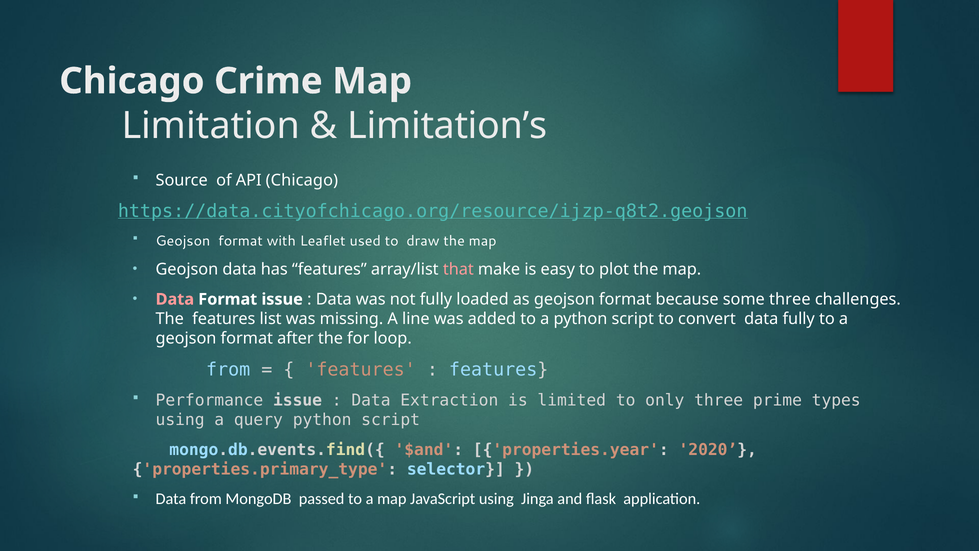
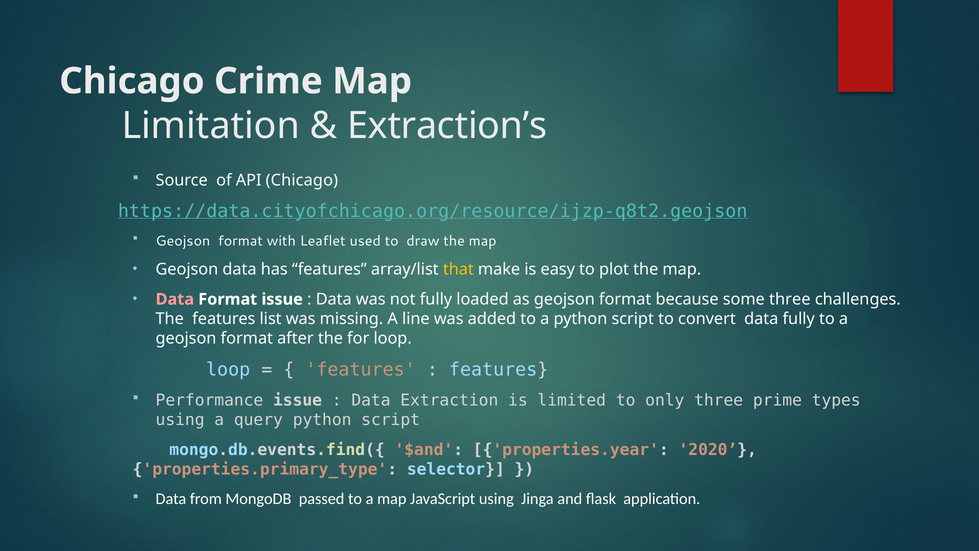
Limitation’s: Limitation’s -> Extraction’s (447, 126)
that colour: pink -> yellow (458, 269)
from: from -> loop (228, 369)
